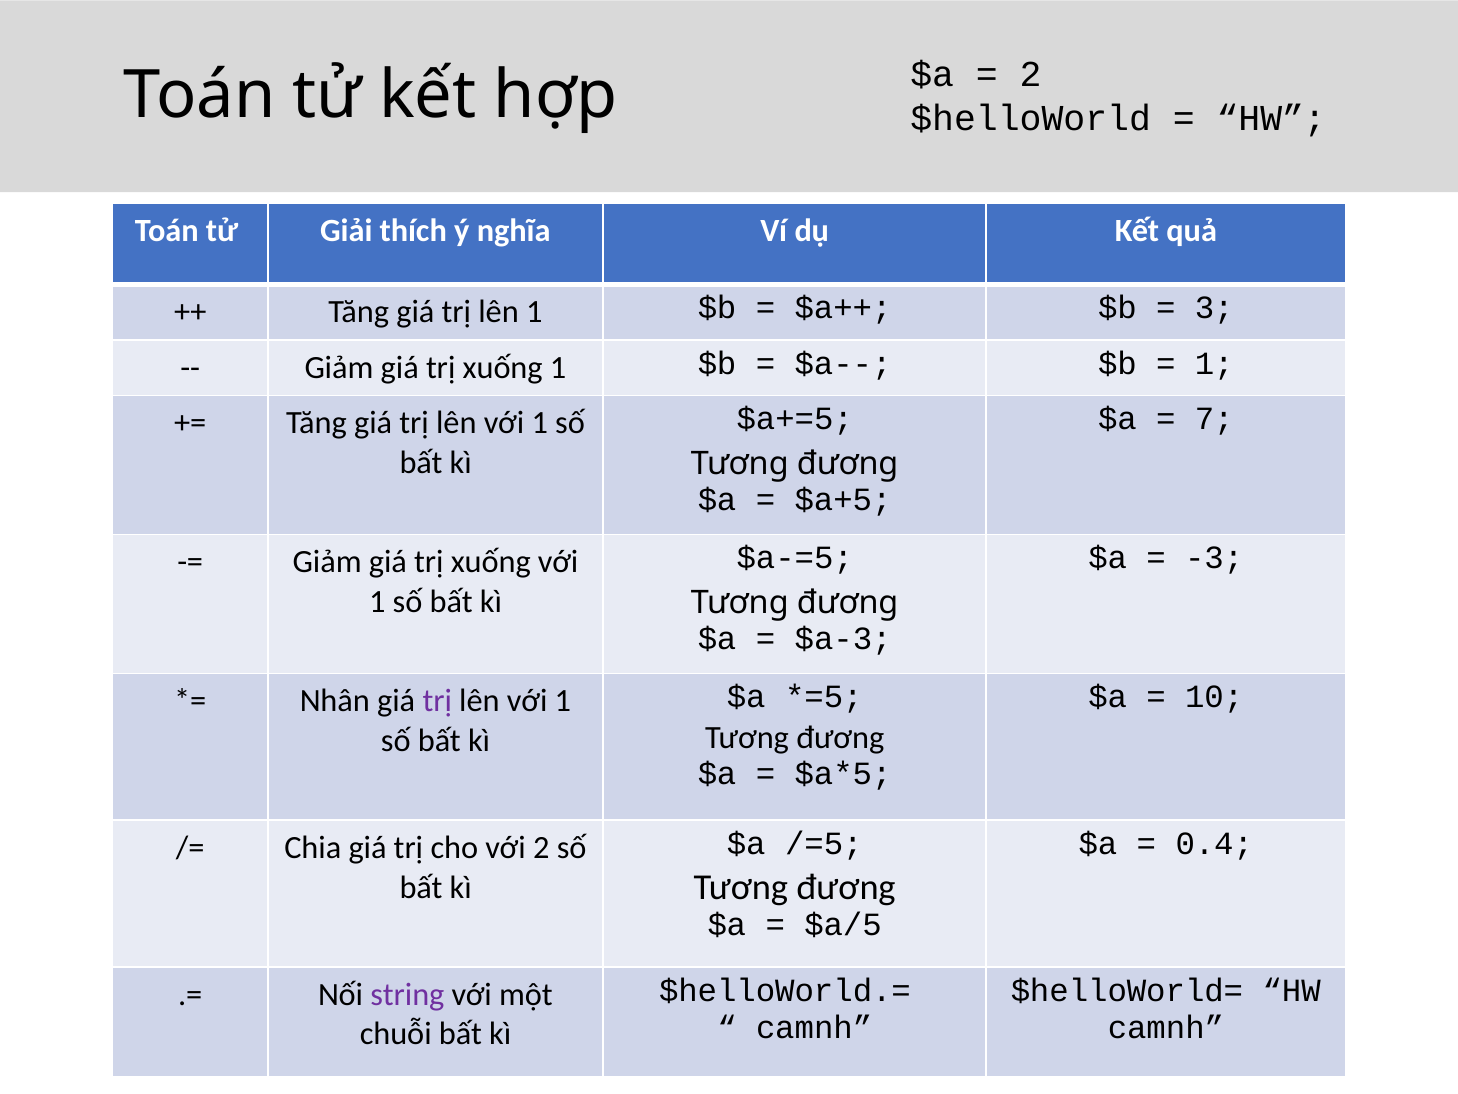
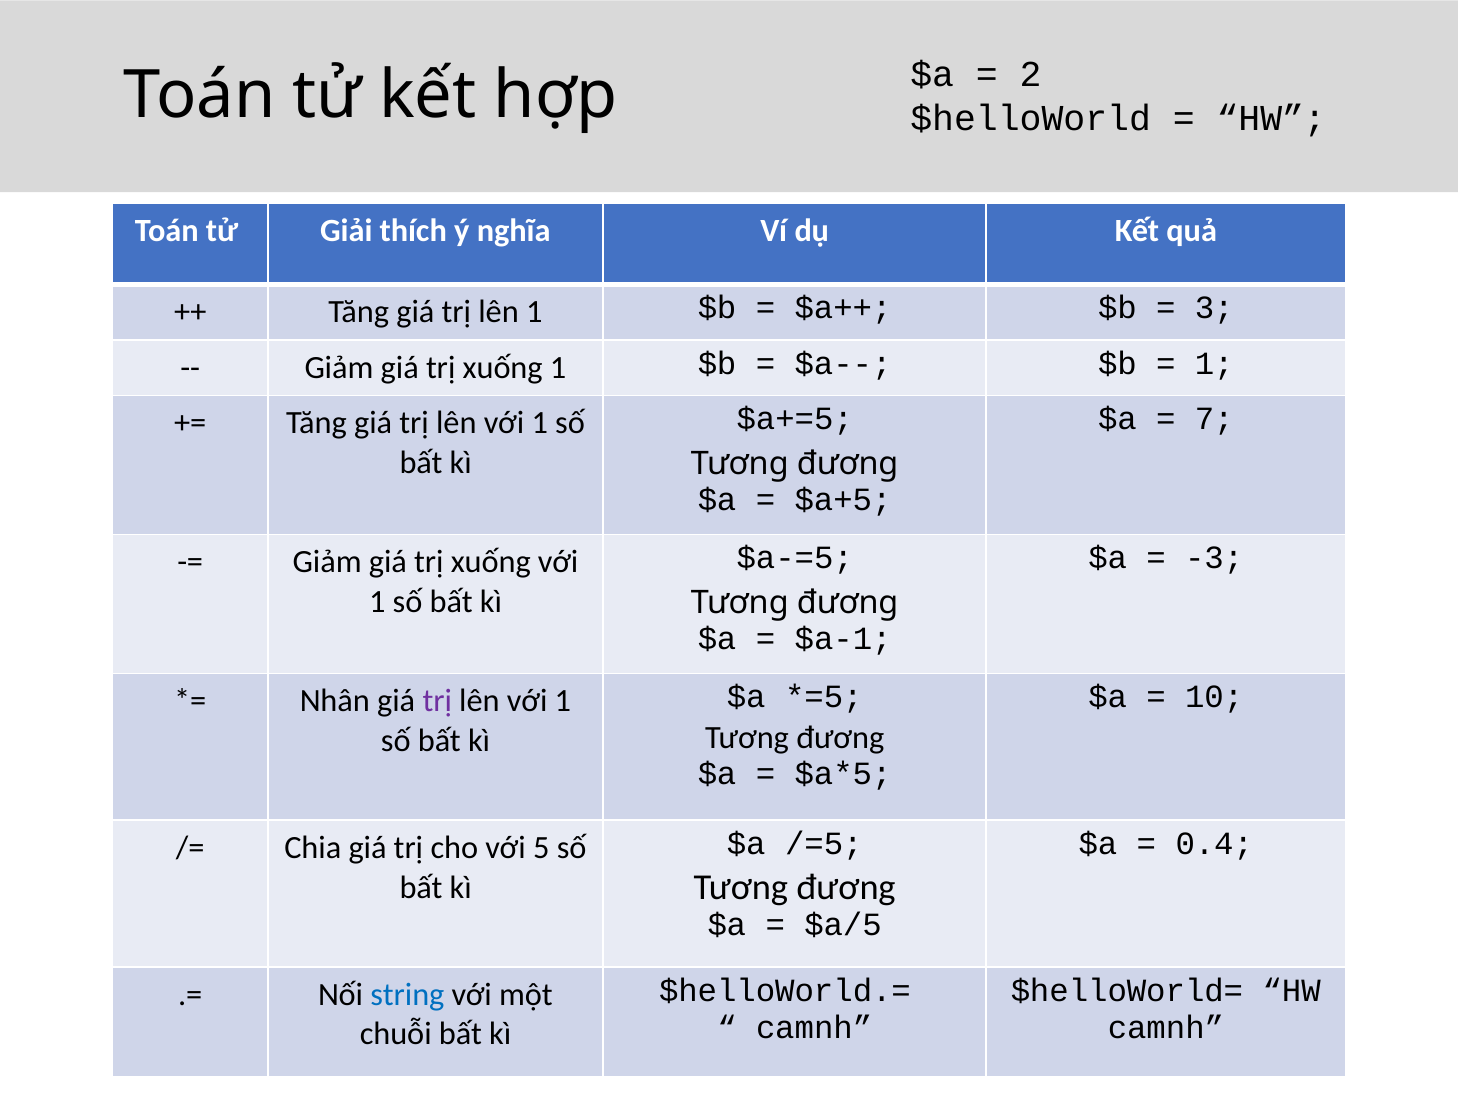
$a-3: $a-3 -> $a-1 (843, 639)
với 2: 2 -> 5 (541, 847)
string colour: purple -> blue (407, 994)
